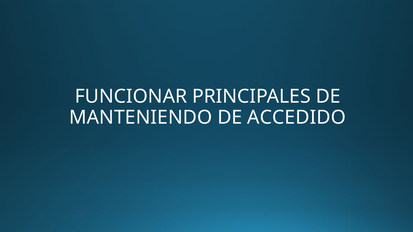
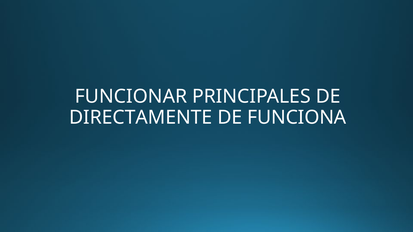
MANTENIENDO: MANTENIENDO -> DIRECTAMENTE (141, 118)
ACCEDIDO: ACCEDIDO -> FUNCIONA (297, 118)
